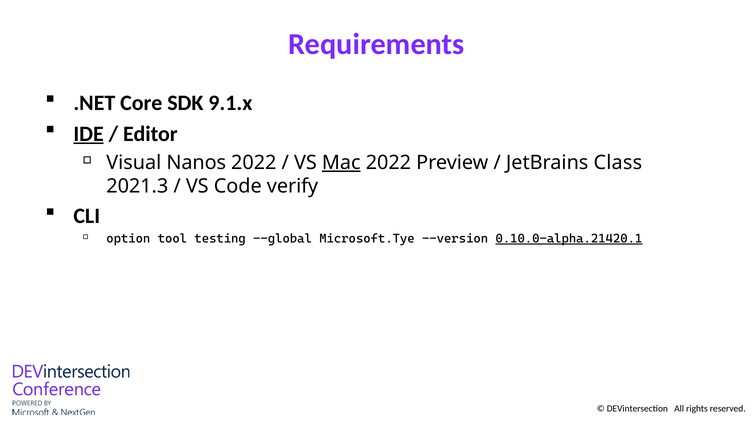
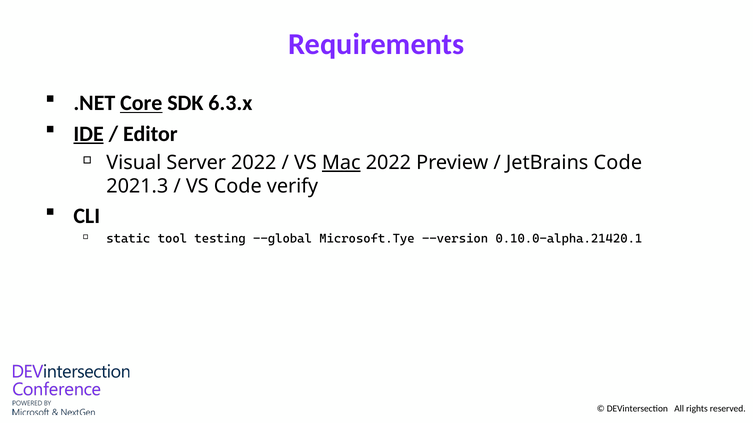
Core underline: none -> present (141, 103)
9.1.x: 9.1.x -> 6.3.x (230, 103)
Nanos: Nanos -> Server (196, 163)
JetBrains Class: Class -> Code (618, 163)
option: option -> static (128, 239)
0.10.0-alpha.21420.1 underline: present -> none (569, 239)
